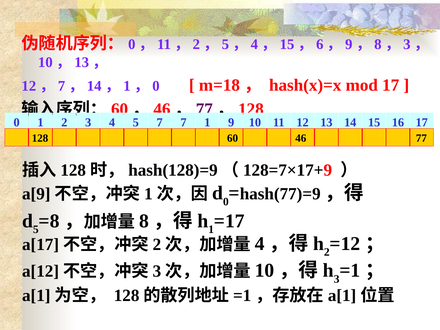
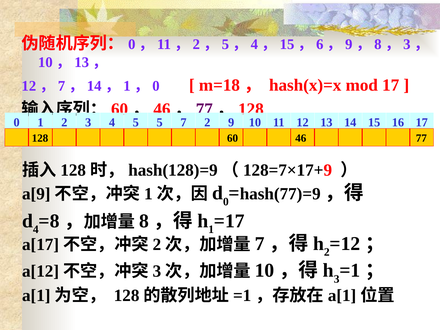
5 7: 7 -> 5 (160, 122)
7 1: 1 -> 2 (207, 122)
5: 5 -> 4 (36, 229)
4: 4 -> 7 (260, 244)
